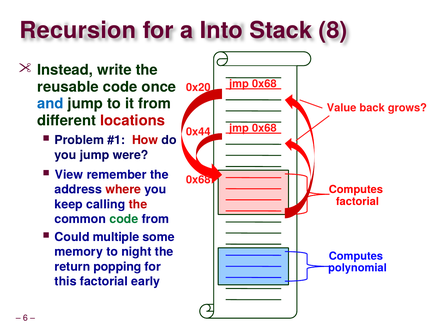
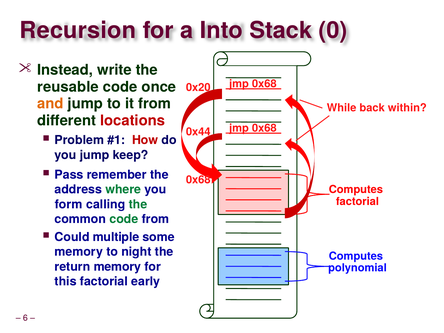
8: 8 -> 0 (333, 31)
and colour: blue -> orange (50, 104)
Value: Value -> While (342, 108)
grows: grows -> within (407, 108)
were: were -> keep (131, 155)
View: View -> Pass (69, 175)
where colour: red -> green (123, 190)
keep: keep -> form (69, 204)
the colour: red -> green (138, 204)
return popping: popping -> memory (117, 267)
